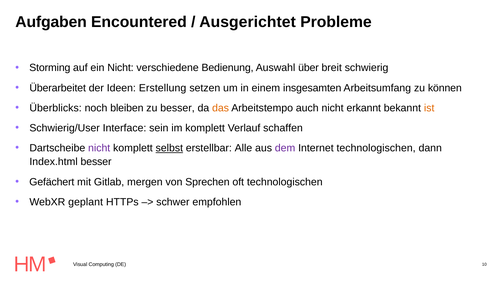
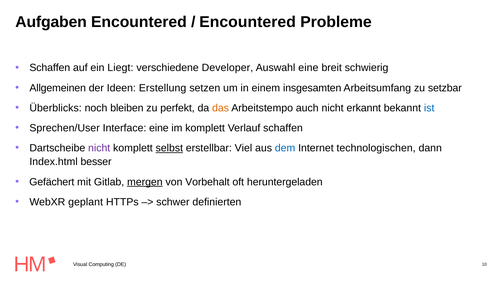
Ausgerichtet: Ausgerichtet -> Encountered (248, 22)
Storming: Storming -> Schaffen (50, 68)
ein Nicht: Nicht -> Liegt (120, 68)
Bedienung: Bedienung -> Developer (227, 68)
Auswahl über: über -> eine (308, 68)
Überarbeitet: Überarbeitet -> Allgemeinen (58, 88)
können: können -> setzbar (445, 88)
zu besser: besser -> perfekt (178, 108)
ist colour: orange -> blue (429, 108)
Schwierig/User: Schwierig/User -> Sprechen/User (65, 128)
Interface sein: sein -> eine (159, 128)
Alle: Alle -> Viel (243, 148)
dem colour: purple -> blue (285, 148)
mergen underline: none -> present (145, 182)
Sprechen: Sprechen -> Vorbehalt (207, 182)
oft technologischen: technologischen -> heruntergeladen (285, 182)
empfohlen: empfohlen -> definierten (217, 202)
